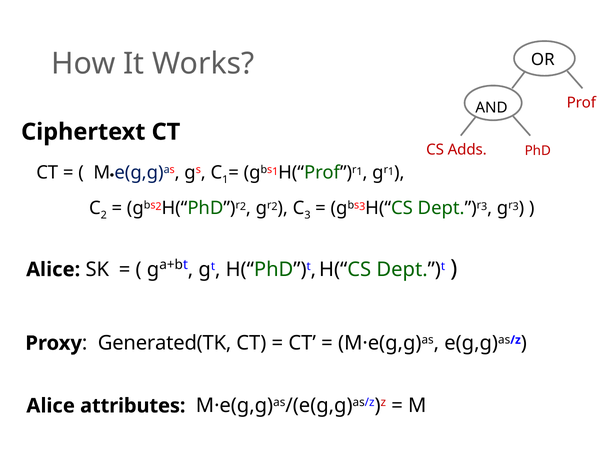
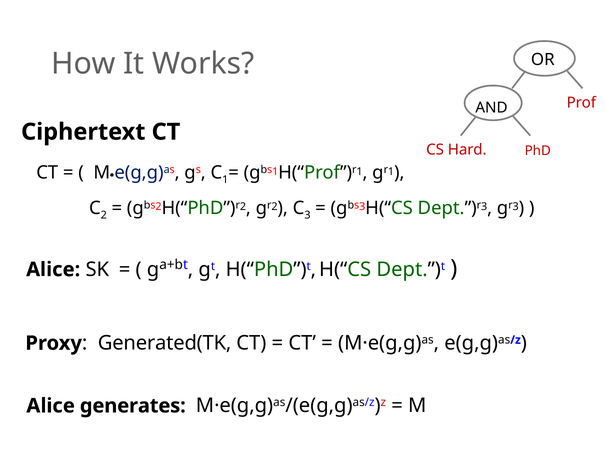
Adds: Adds -> Hard (467, 149)
attributes: attributes -> generates (133, 405)
